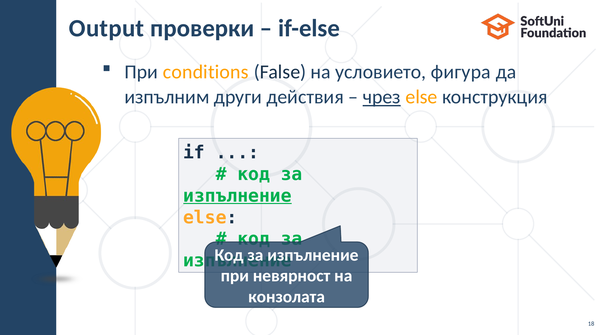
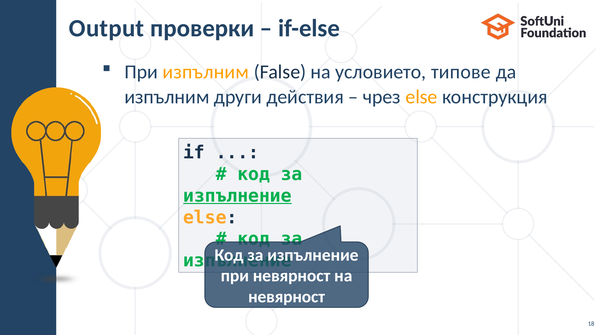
При conditions: conditions -> изпълним (206, 72)
фигура: фигура -> типове (461, 72)
чрез underline: present -> none (382, 97)
конзолата: конзолата -> невярност (287, 297)
